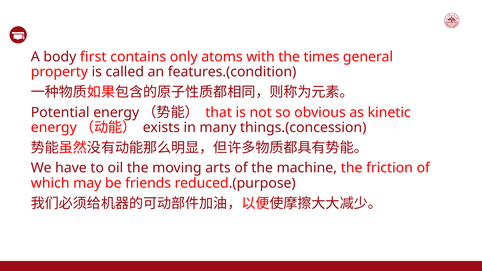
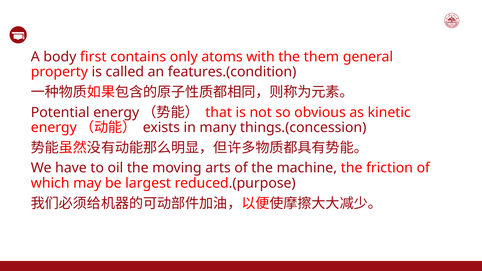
times: times -> them (321, 57)
friends: friends -> largest (148, 183)
